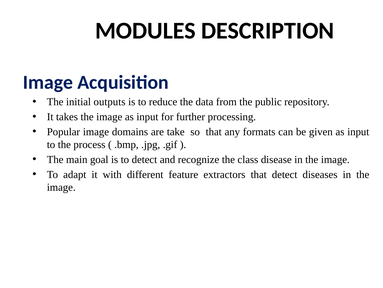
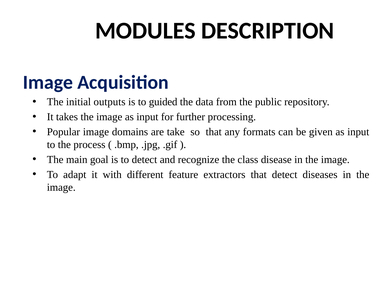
reduce: reduce -> guided (163, 102)
